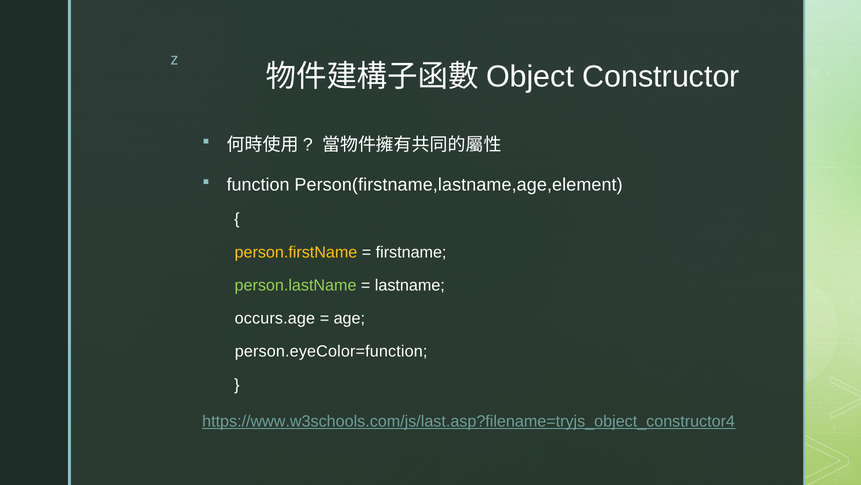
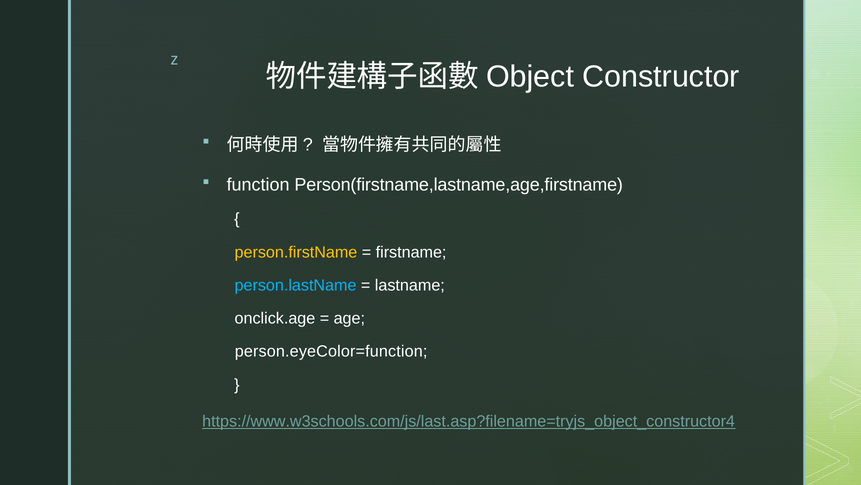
Person(firstname,lastname,age,element: Person(firstname,lastname,age,element -> Person(firstname,lastname,age,firstname (459, 185)
person.lastName colour: light green -> light blue (296, 285)
occurs.age: occurs.age -> onclick.age (275, 318)
